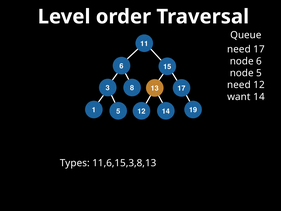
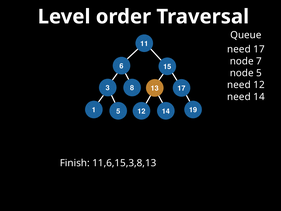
node 6: 6 -> 7 (259, 61)
want: want -> need (239, 97)
Types: Types -> Finish (75, 163)
